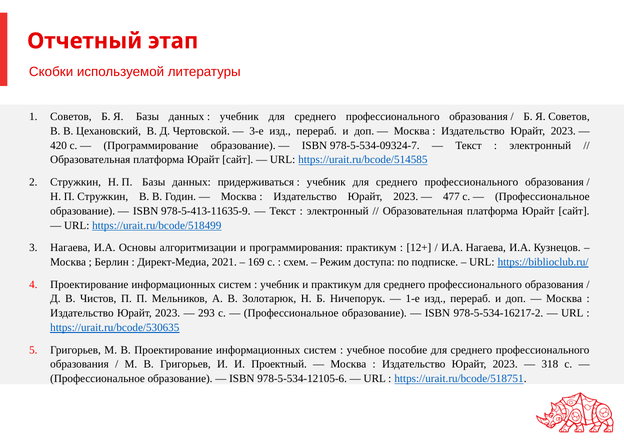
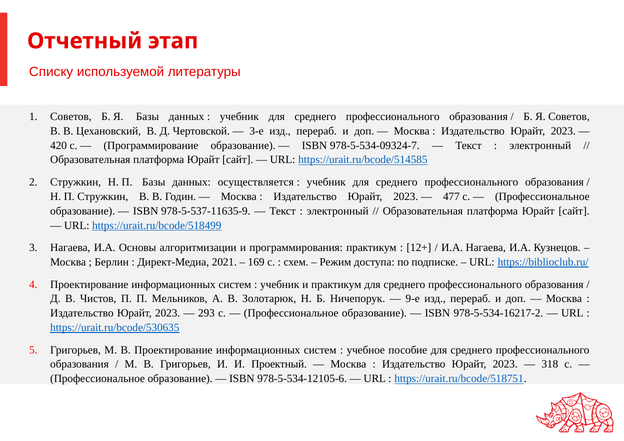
Скобки: Скобки -> Списку (51, 72)
придерживаться: придерживаться -> осуществляется (256, 182)
978-5-413-11635-9: 978-5-413-11635-9 -> 978-5-537-11635-9 (206, 211)
1-е: 1-е -> 9-е (413, 299)
